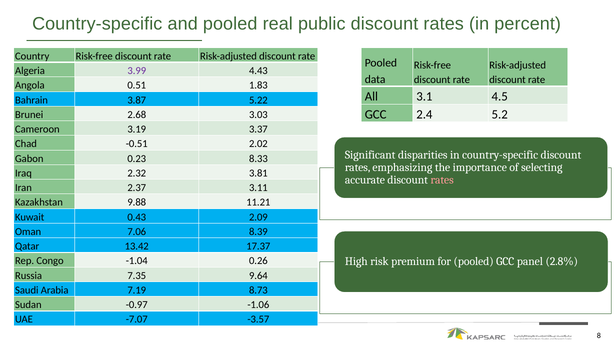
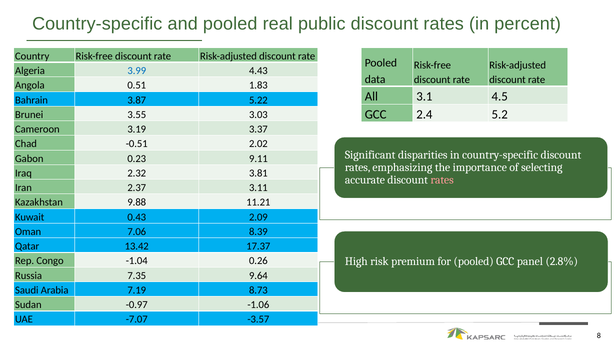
3.99 colour: purple -> blue (137, 71)
2.68: 2.68 -> 3.55 (137, 114)
8.33: 8.33 -> 9.11 (258, 158)
